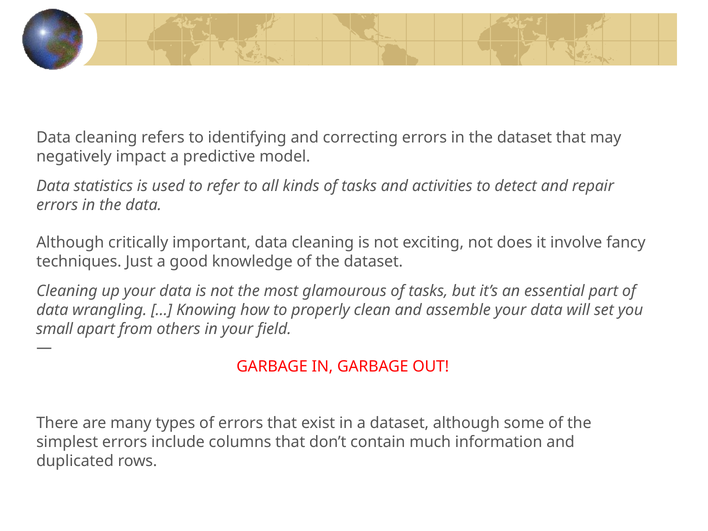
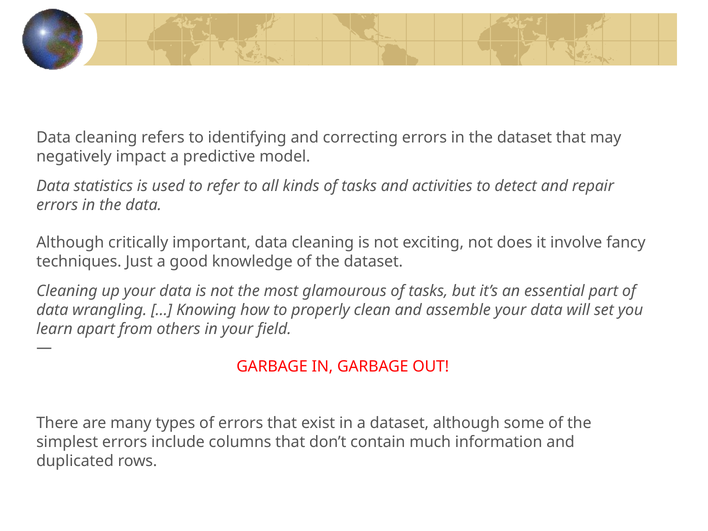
small: small -> learn (54, 329)
